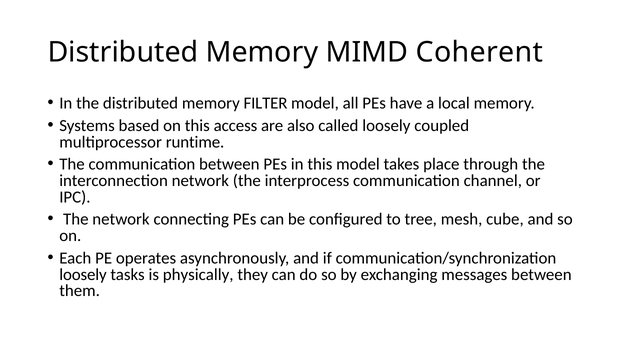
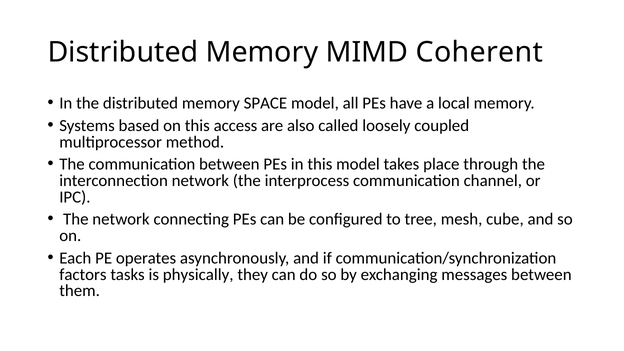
FILTER: FILTER -> SPACE (265, 103)
runtime: runtime -> method (195, 142)
loosely: loosely -> factors (83, 274)
